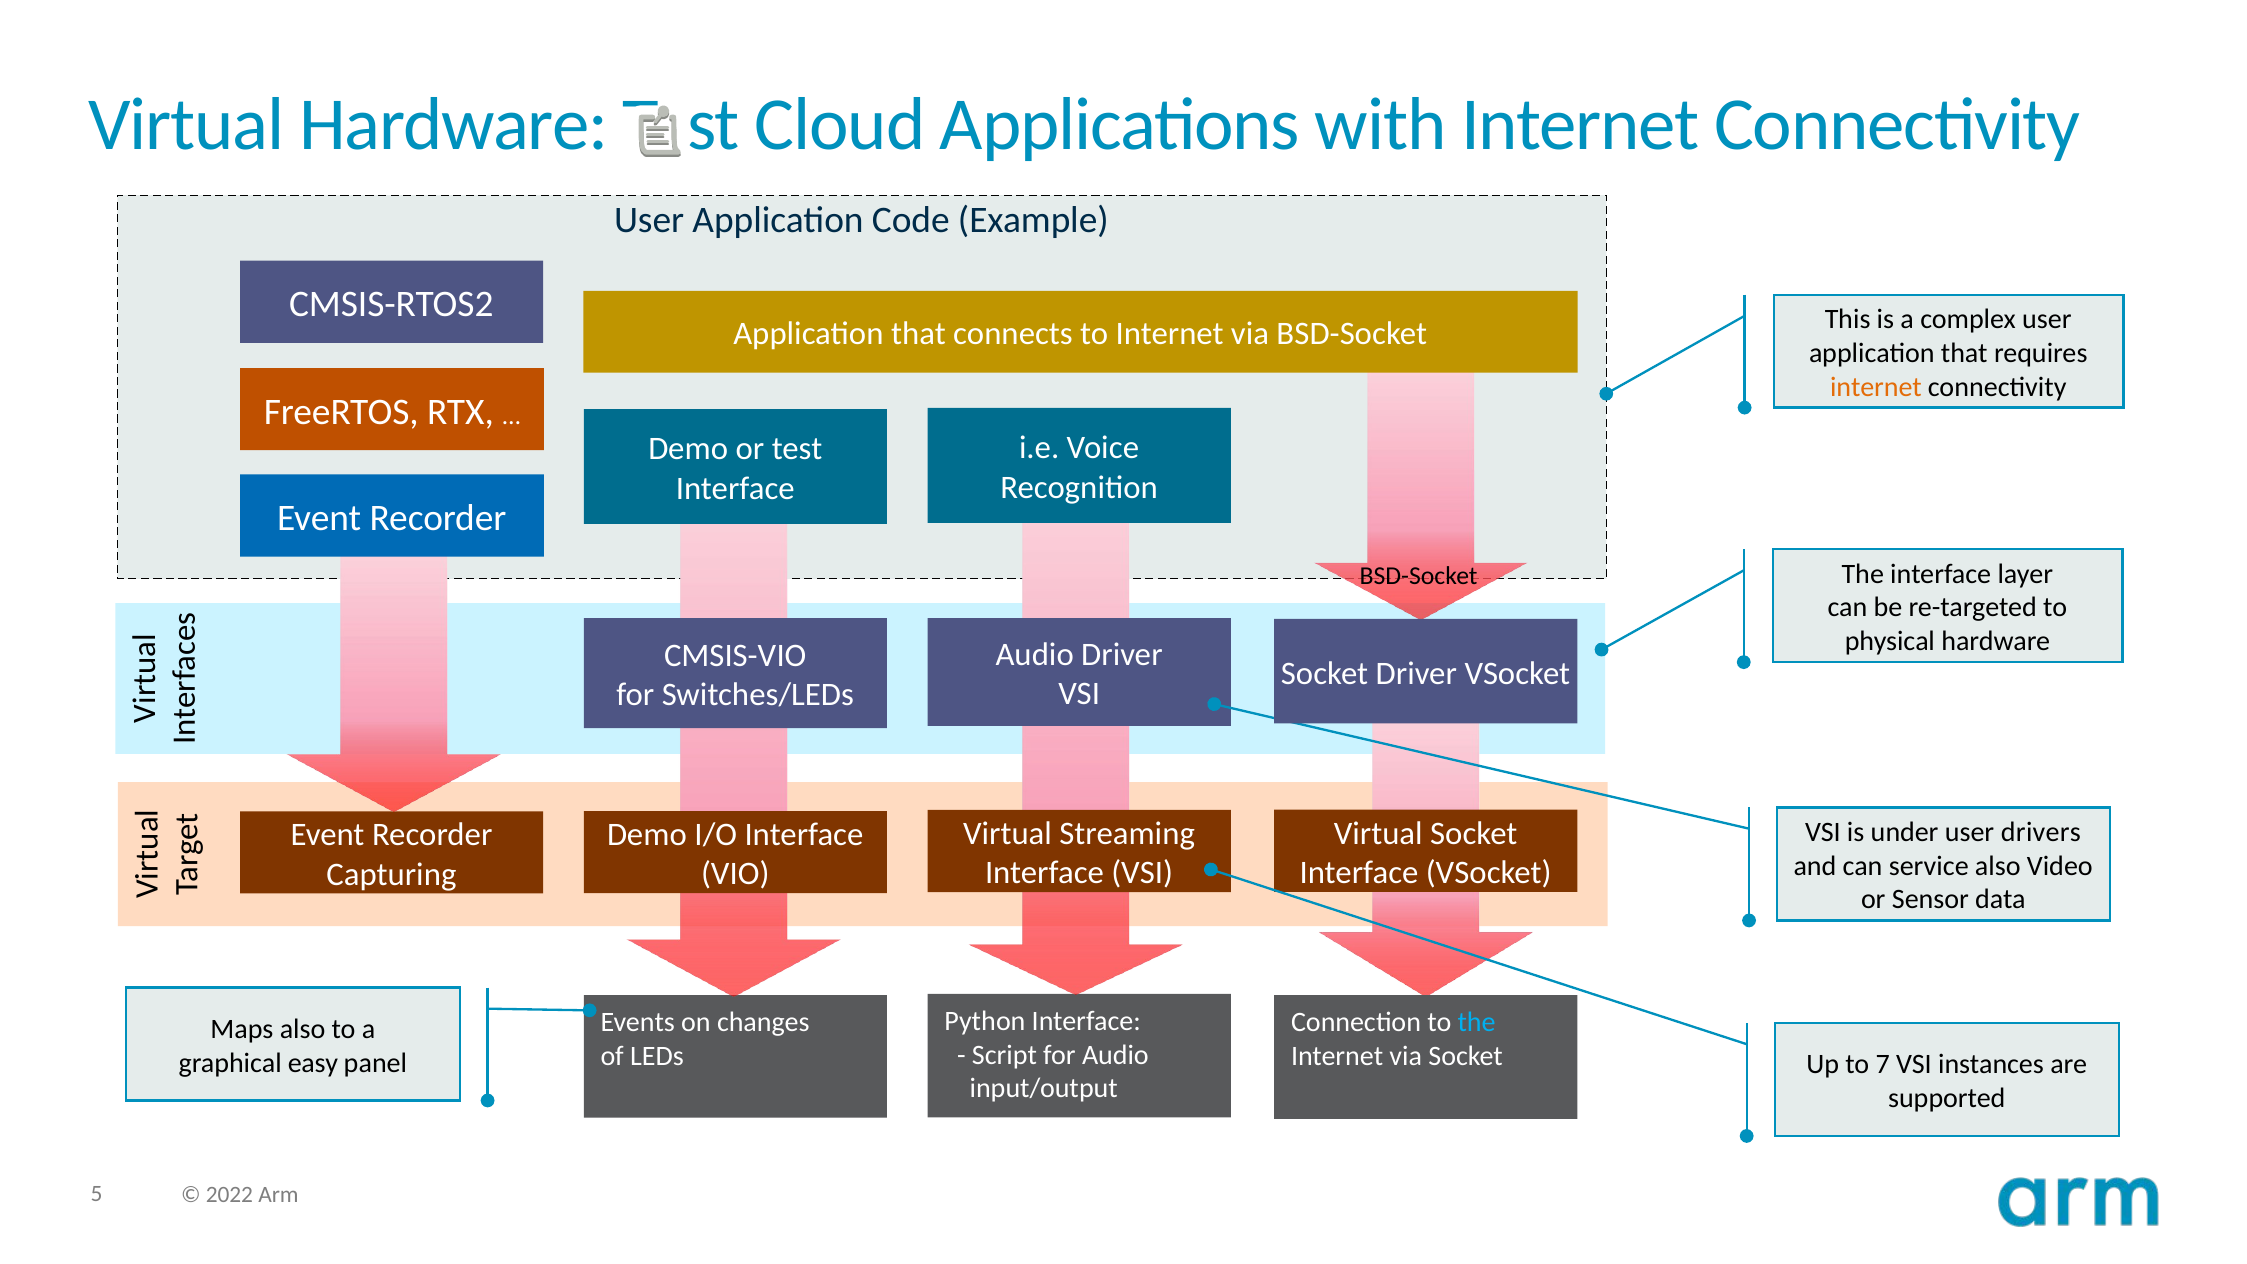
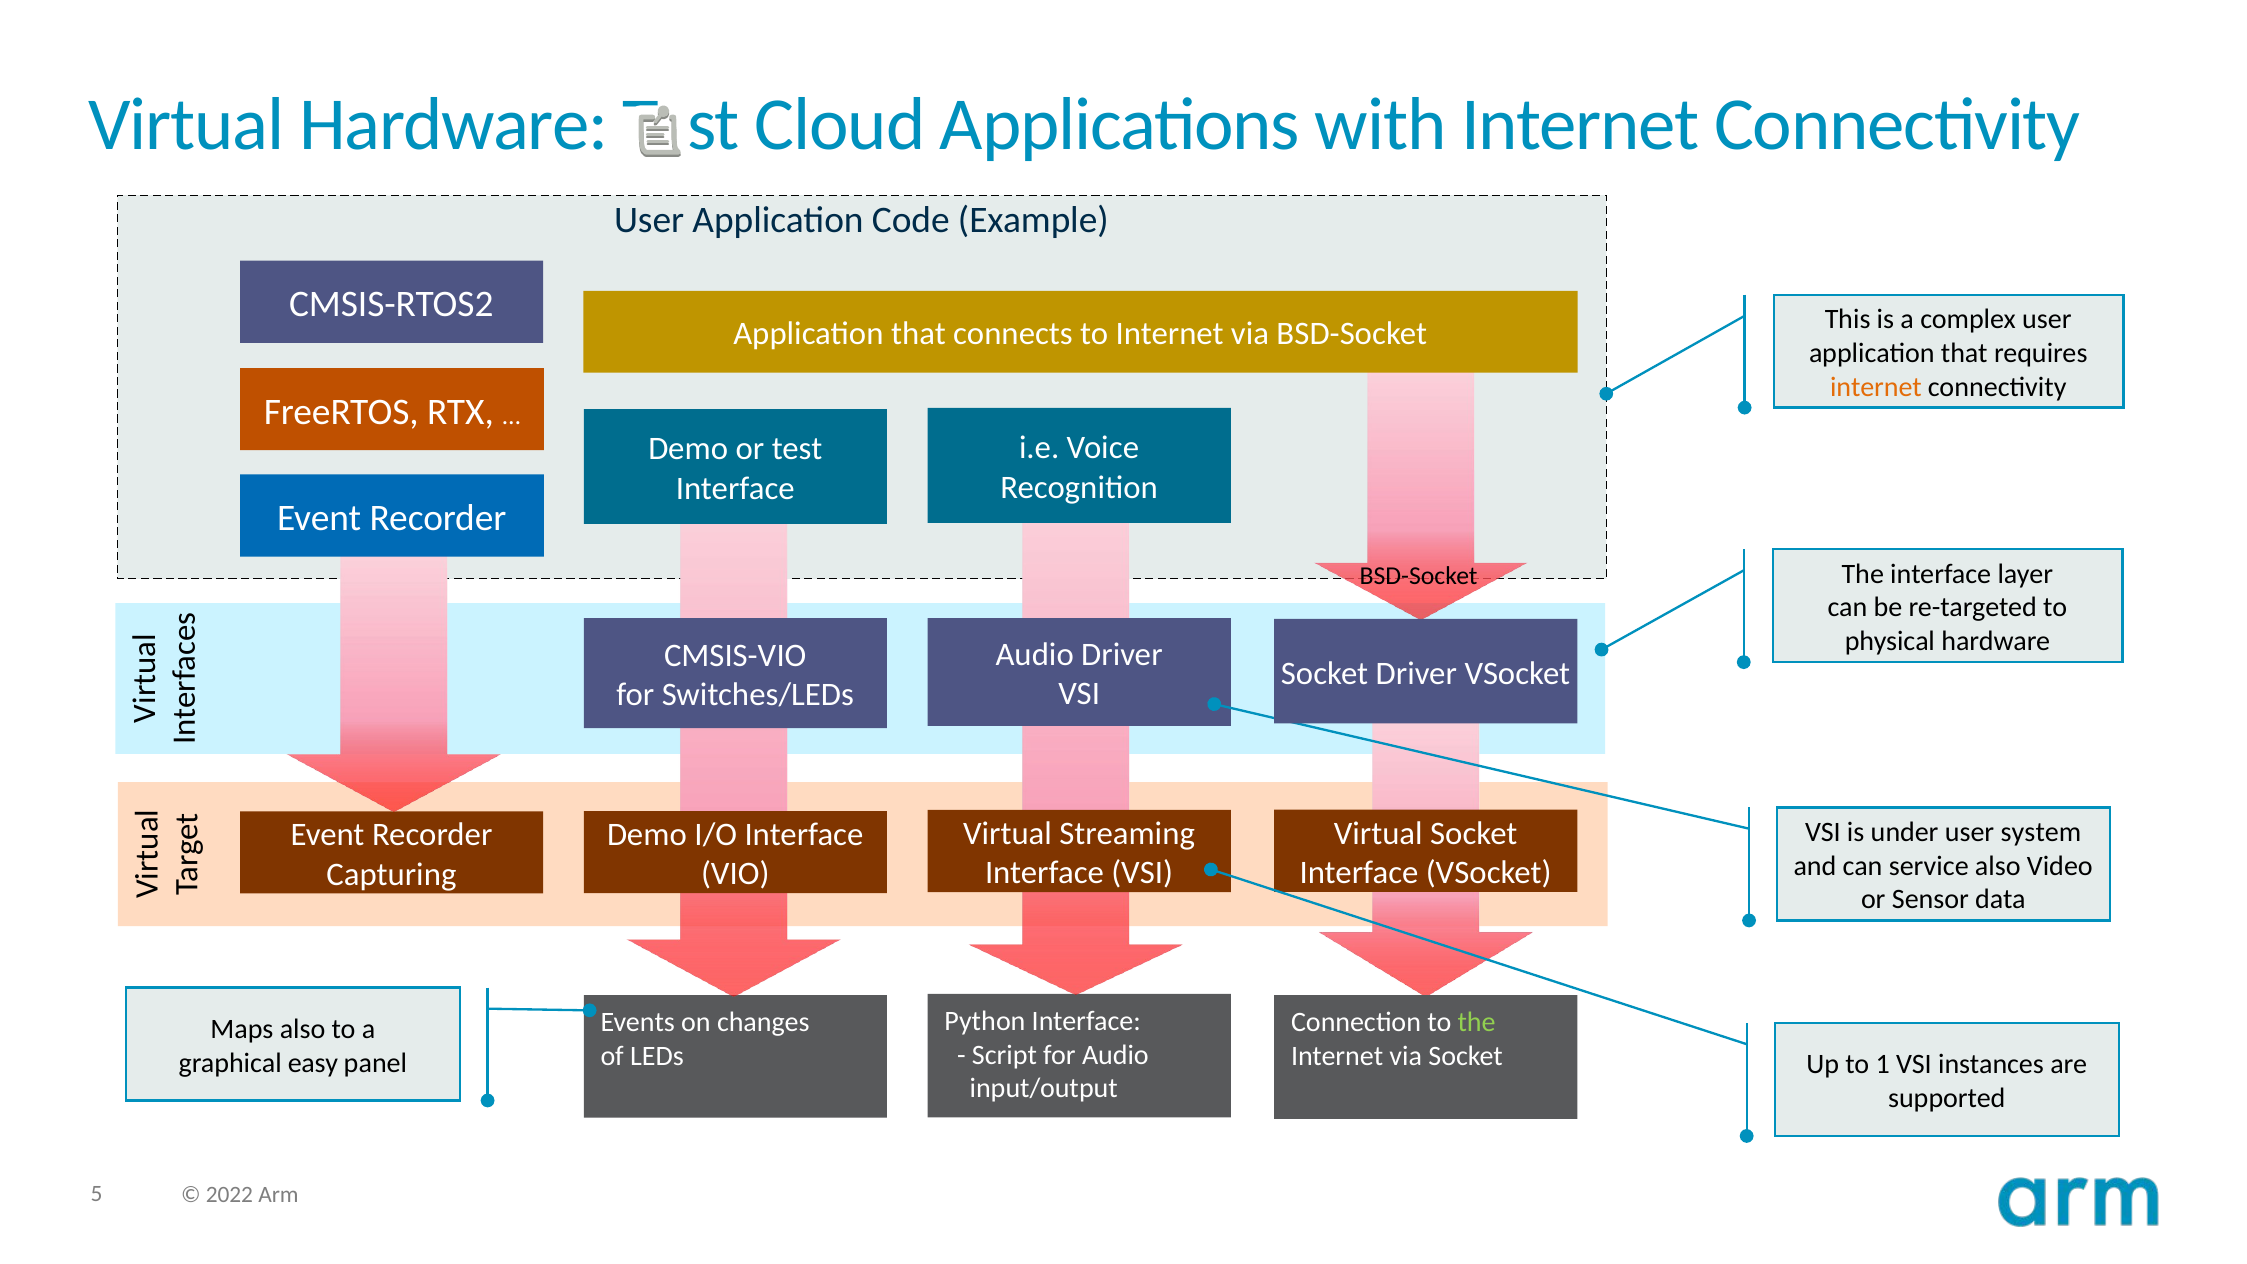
drivers: drivers -> system (2041, 832)
the colour: light blue -> light green (1477, 1022)
7: 7 -> 1 (1883, 1065)
